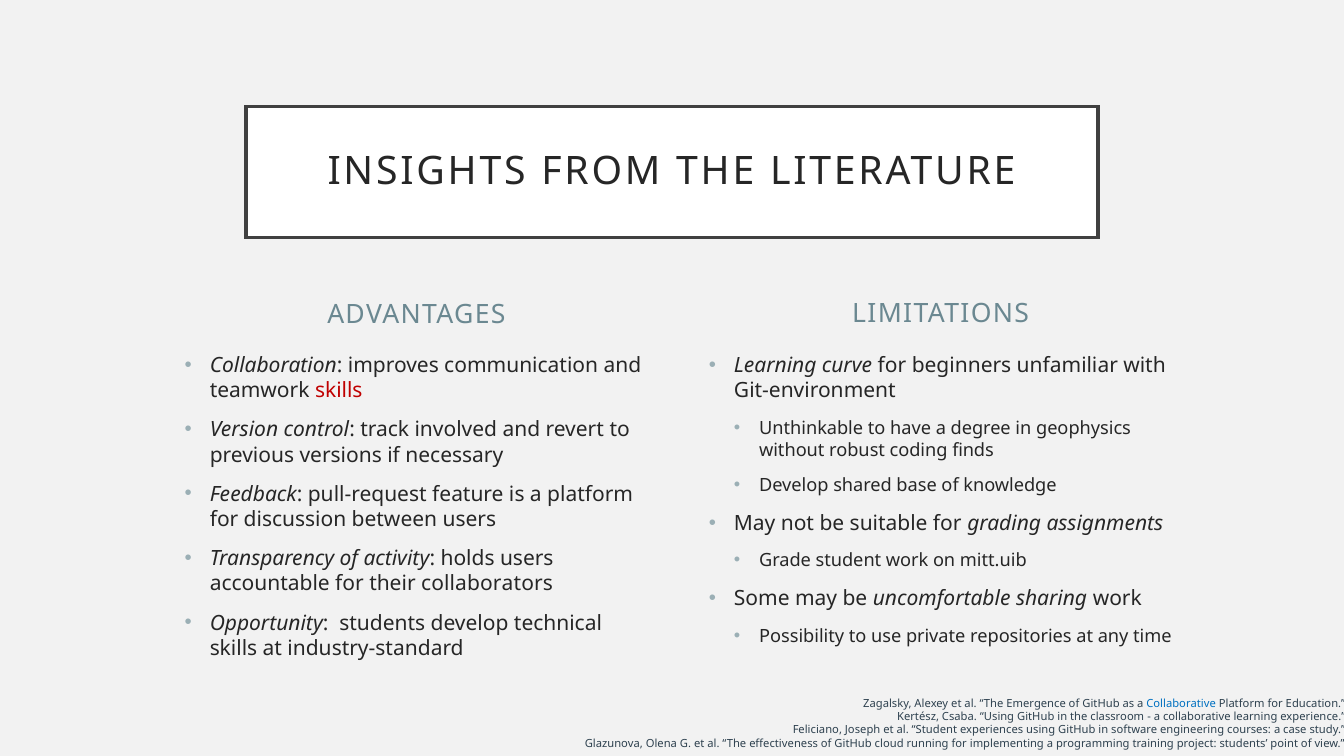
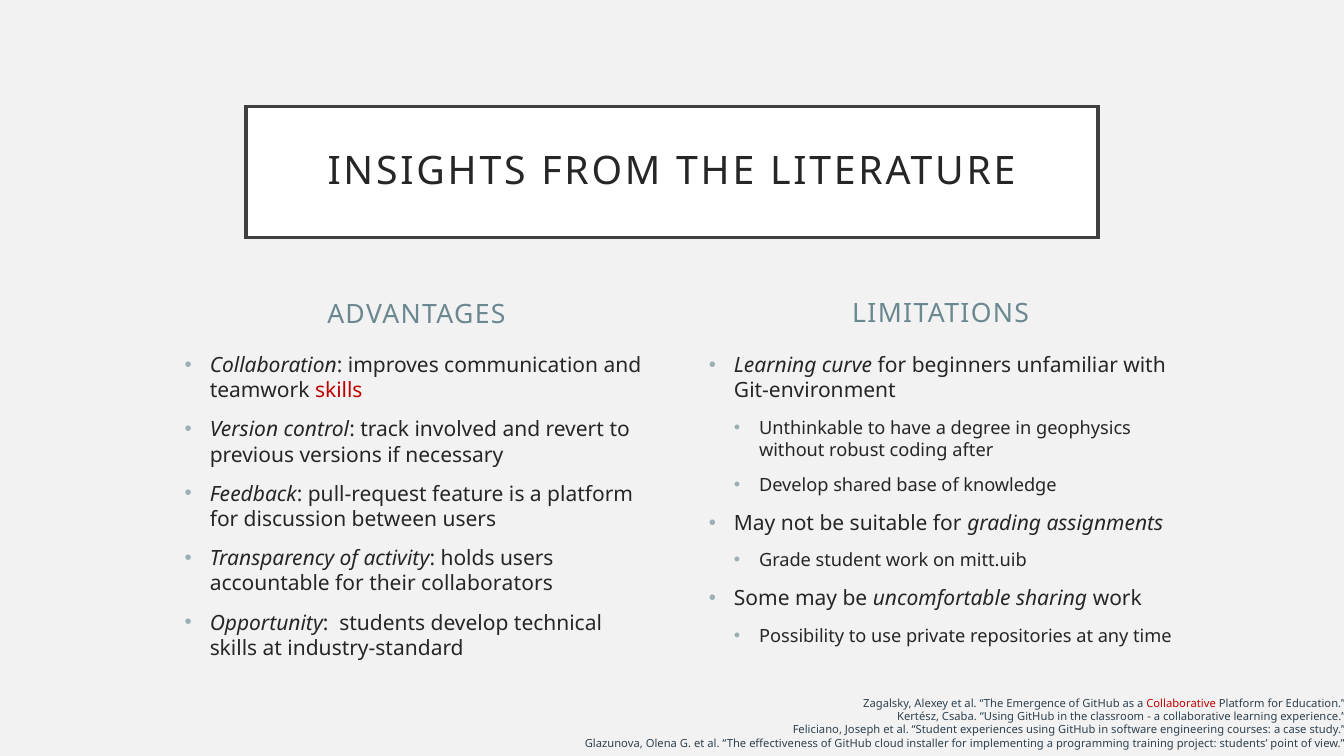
finds: finds -> after (973, 450)
Collaborative colour: blue -> red (1181, 703)
running: running -> installer (928, 744)
